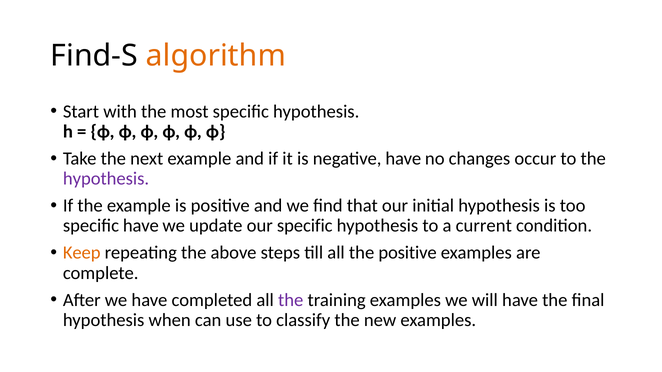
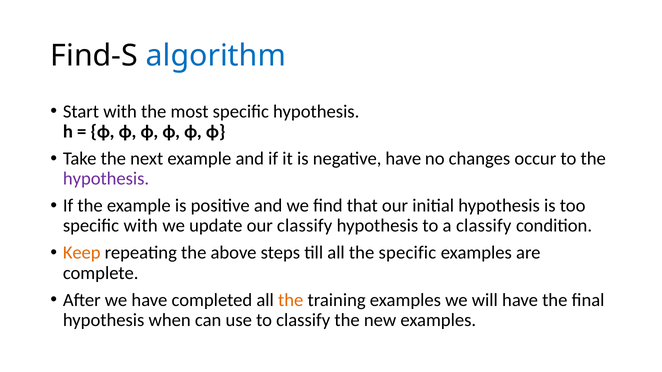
algorithm colour: orange -> blue (216, 56)
specific have: have -> with (141, 226)
our specific: specific -> classify (305, 226)
a current: current -> classify (484, 226)
the positive: positive -> specific (407, 253)
the colour: purple -> orange (291, 300)
